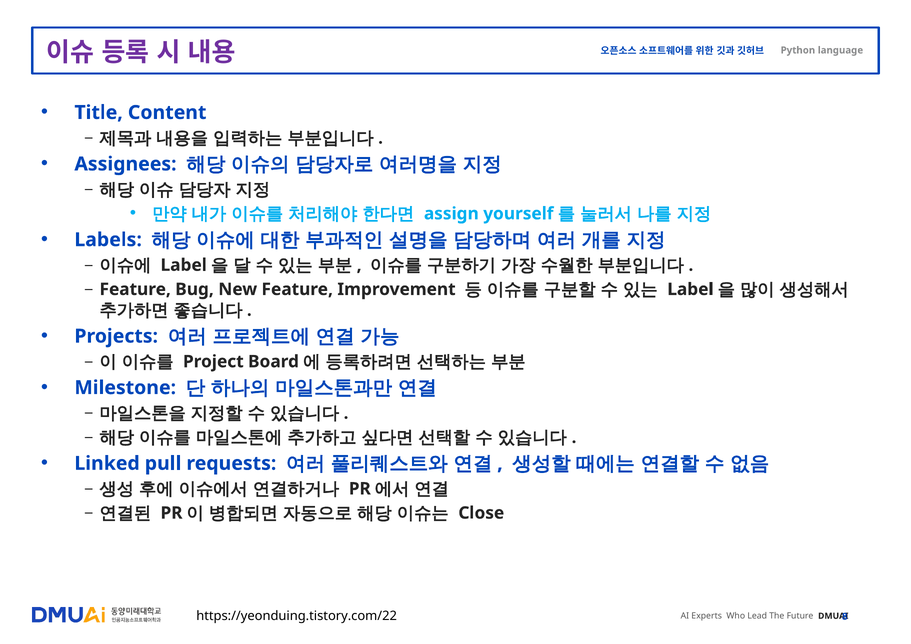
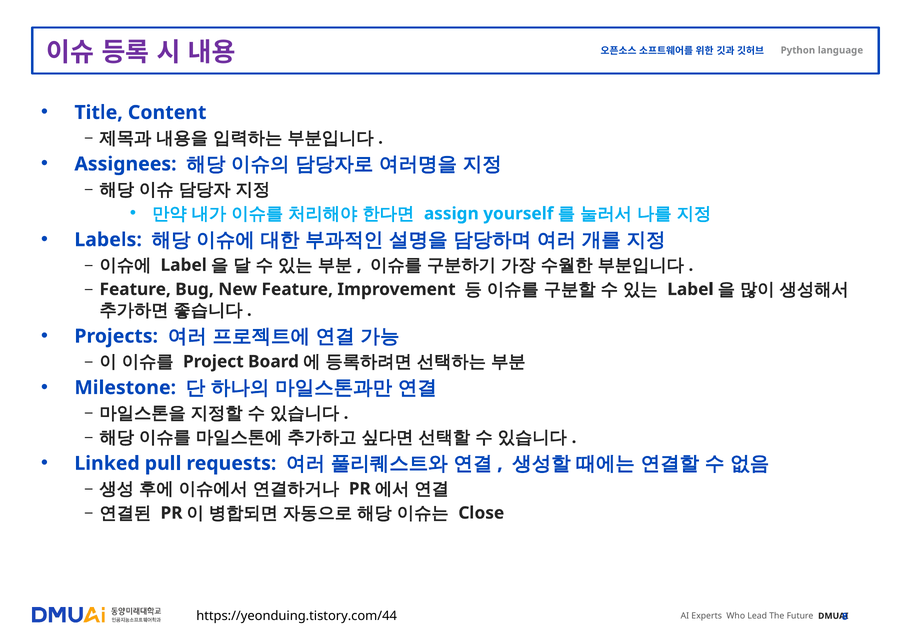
https://yeonduing.tistory.com/22: https://yeonduing.tistory.com/22 -> https://yeonduing.tistory.com/44 (297, 616)
